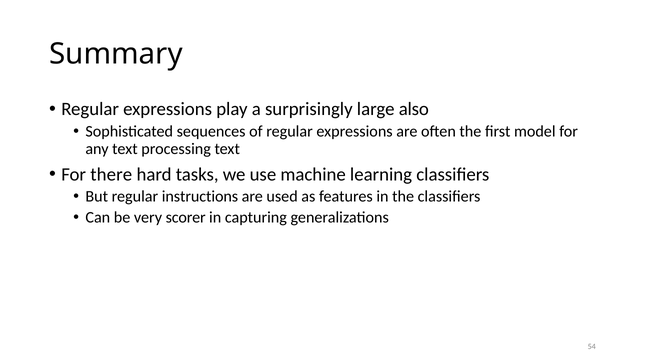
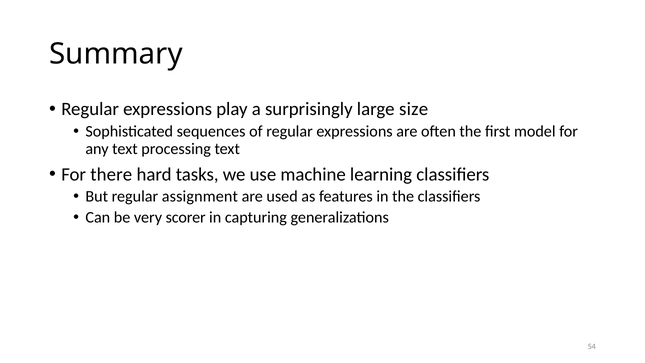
also: also -> size (414, 109)
instructions: instructions -> assignment (200, 196)
